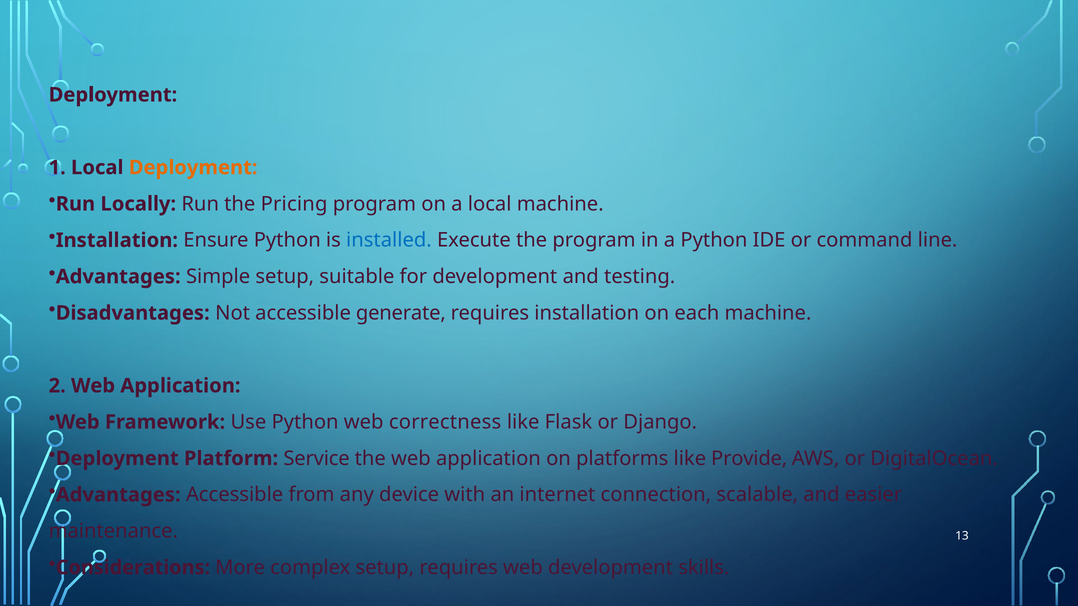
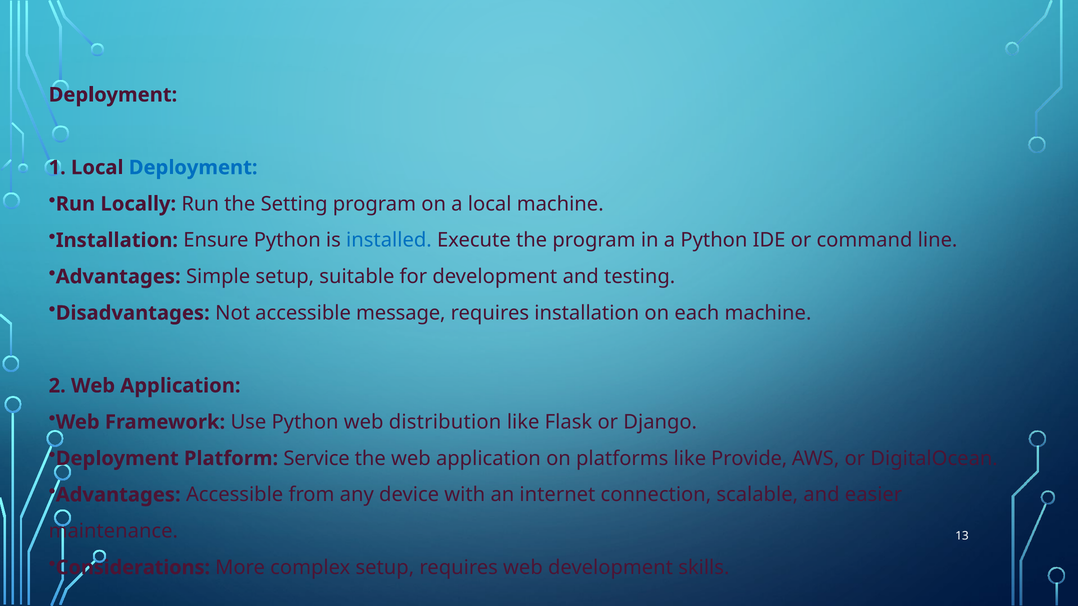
Deployment colour: orange -> blue (193, 168)
Pricing: Pricing -> Setting (294, 204)
generate: generate -> message (401, 313)
correctness: correctness -> distribution (445, 422)
